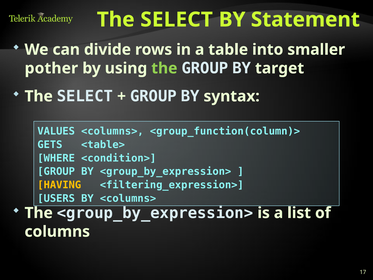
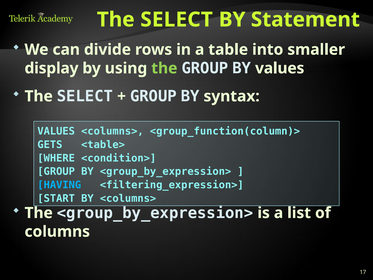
pother: pother -> display (52, 68)
BY target: target -> values (280, 68)
HAVING colour: yellow -> light blue (59, 185)
USERS: USERS -> START (56, 198)
